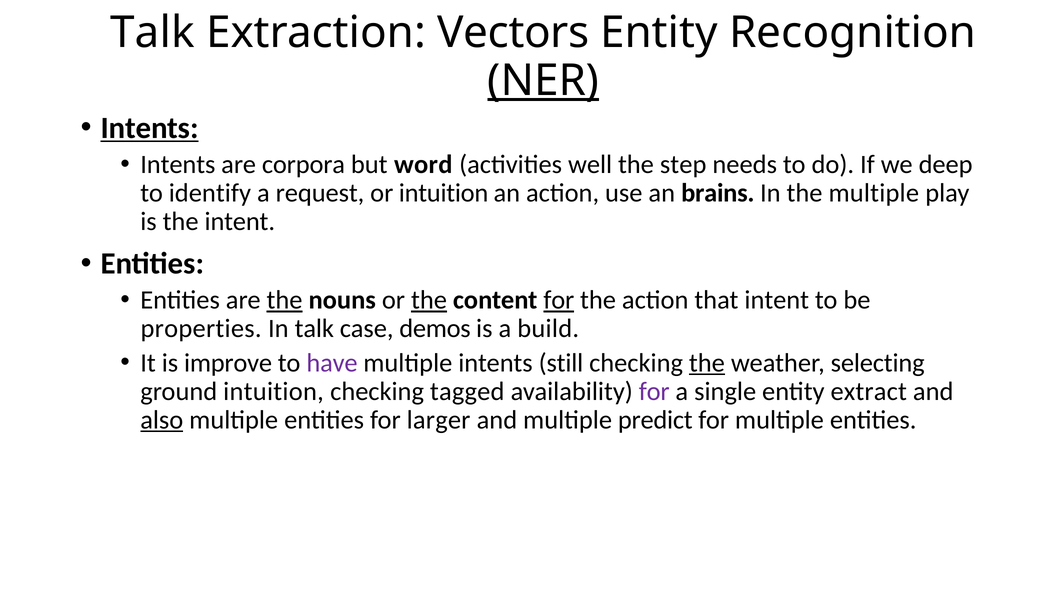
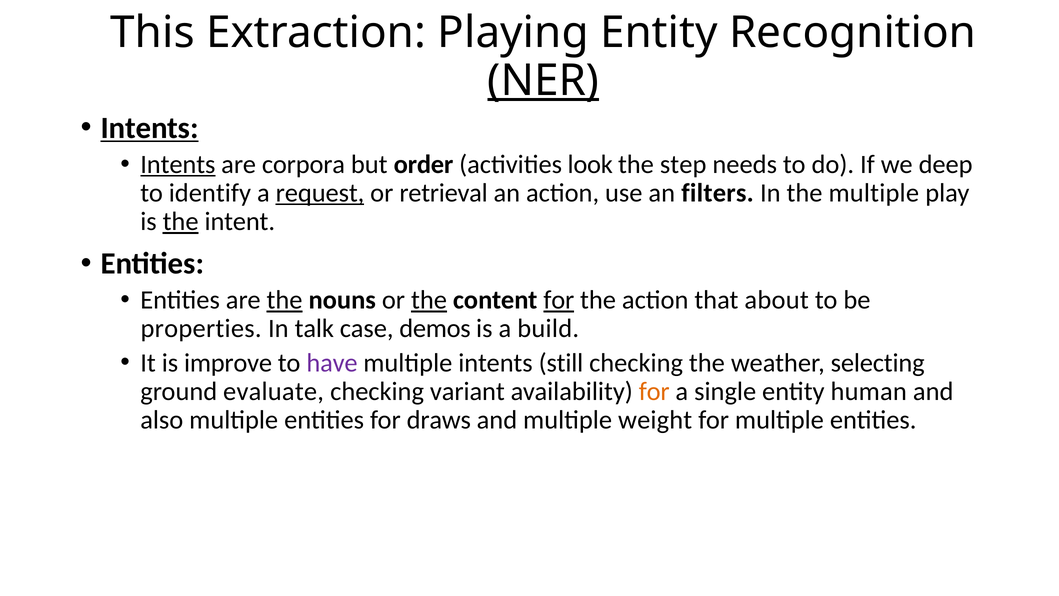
Talk: Talk -> This (152, 33)
Vectors: Vectors -> Playing (513, 33)
Intents underline: none -> present (178, 164)
word: word -> order (424, 164)
well: well -> look (590, 164)
request underline: none -> present (320, 193)
or intuition: intuition -> retrieval (444, 193)
brains: brains -> filters (718, 193)
the underline: none -> present (181, 222)
that intent: intent -> about (777, 300)
the underline: present -> none (707, 363)
ground intuition: intuition -> evaluate (274, 391)
tagged: tagged -> variant (467, 391)
for colour: purple -> orange (654, 391)
extract: extract -> human (869, 391)
also underline: present -> none (162, 420)
larger: larger -> draws (439, 420)
predict: predict -> weight (655, 420)
